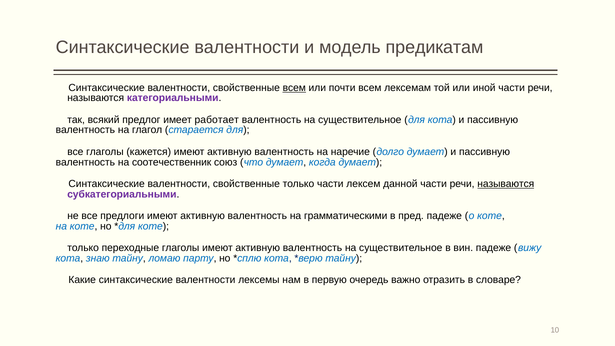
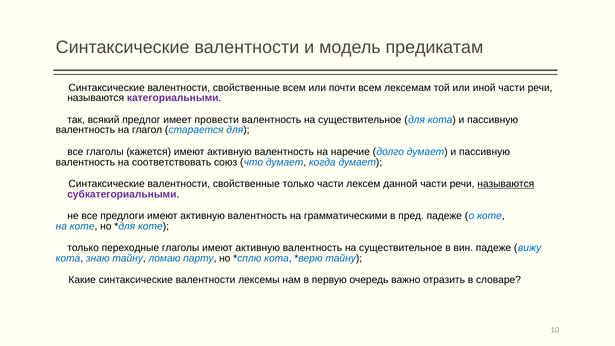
всем underline: present -> none (294, 88)
работает: работает -> провести (217, 120)
соотечественник: соотечественник -> соответствовать (172, 162)
